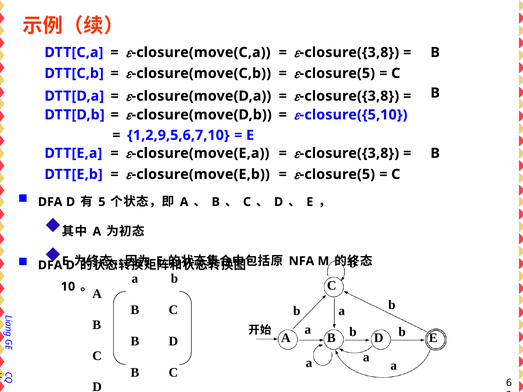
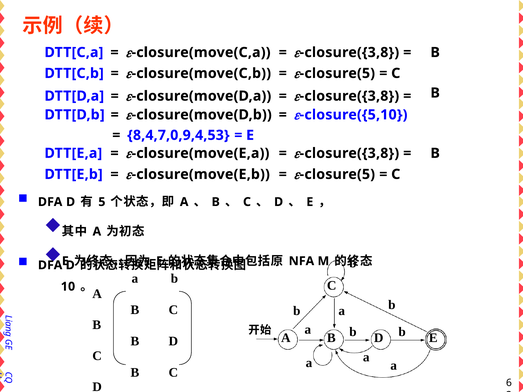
1,2,9,5,6,7,10: 1,2,9,5,6,7,10 -> 8,4,7,0,9,4,53 (178, 135)
